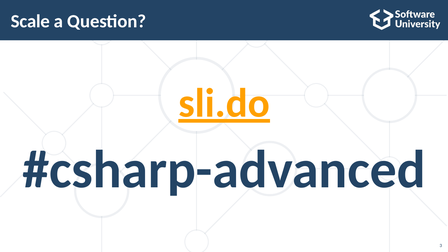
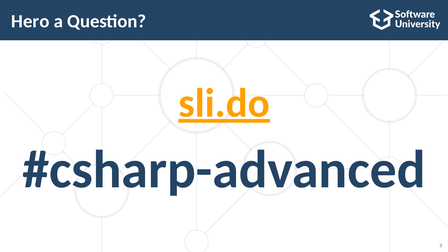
Scale: Scale -> Hero (30, 21)
